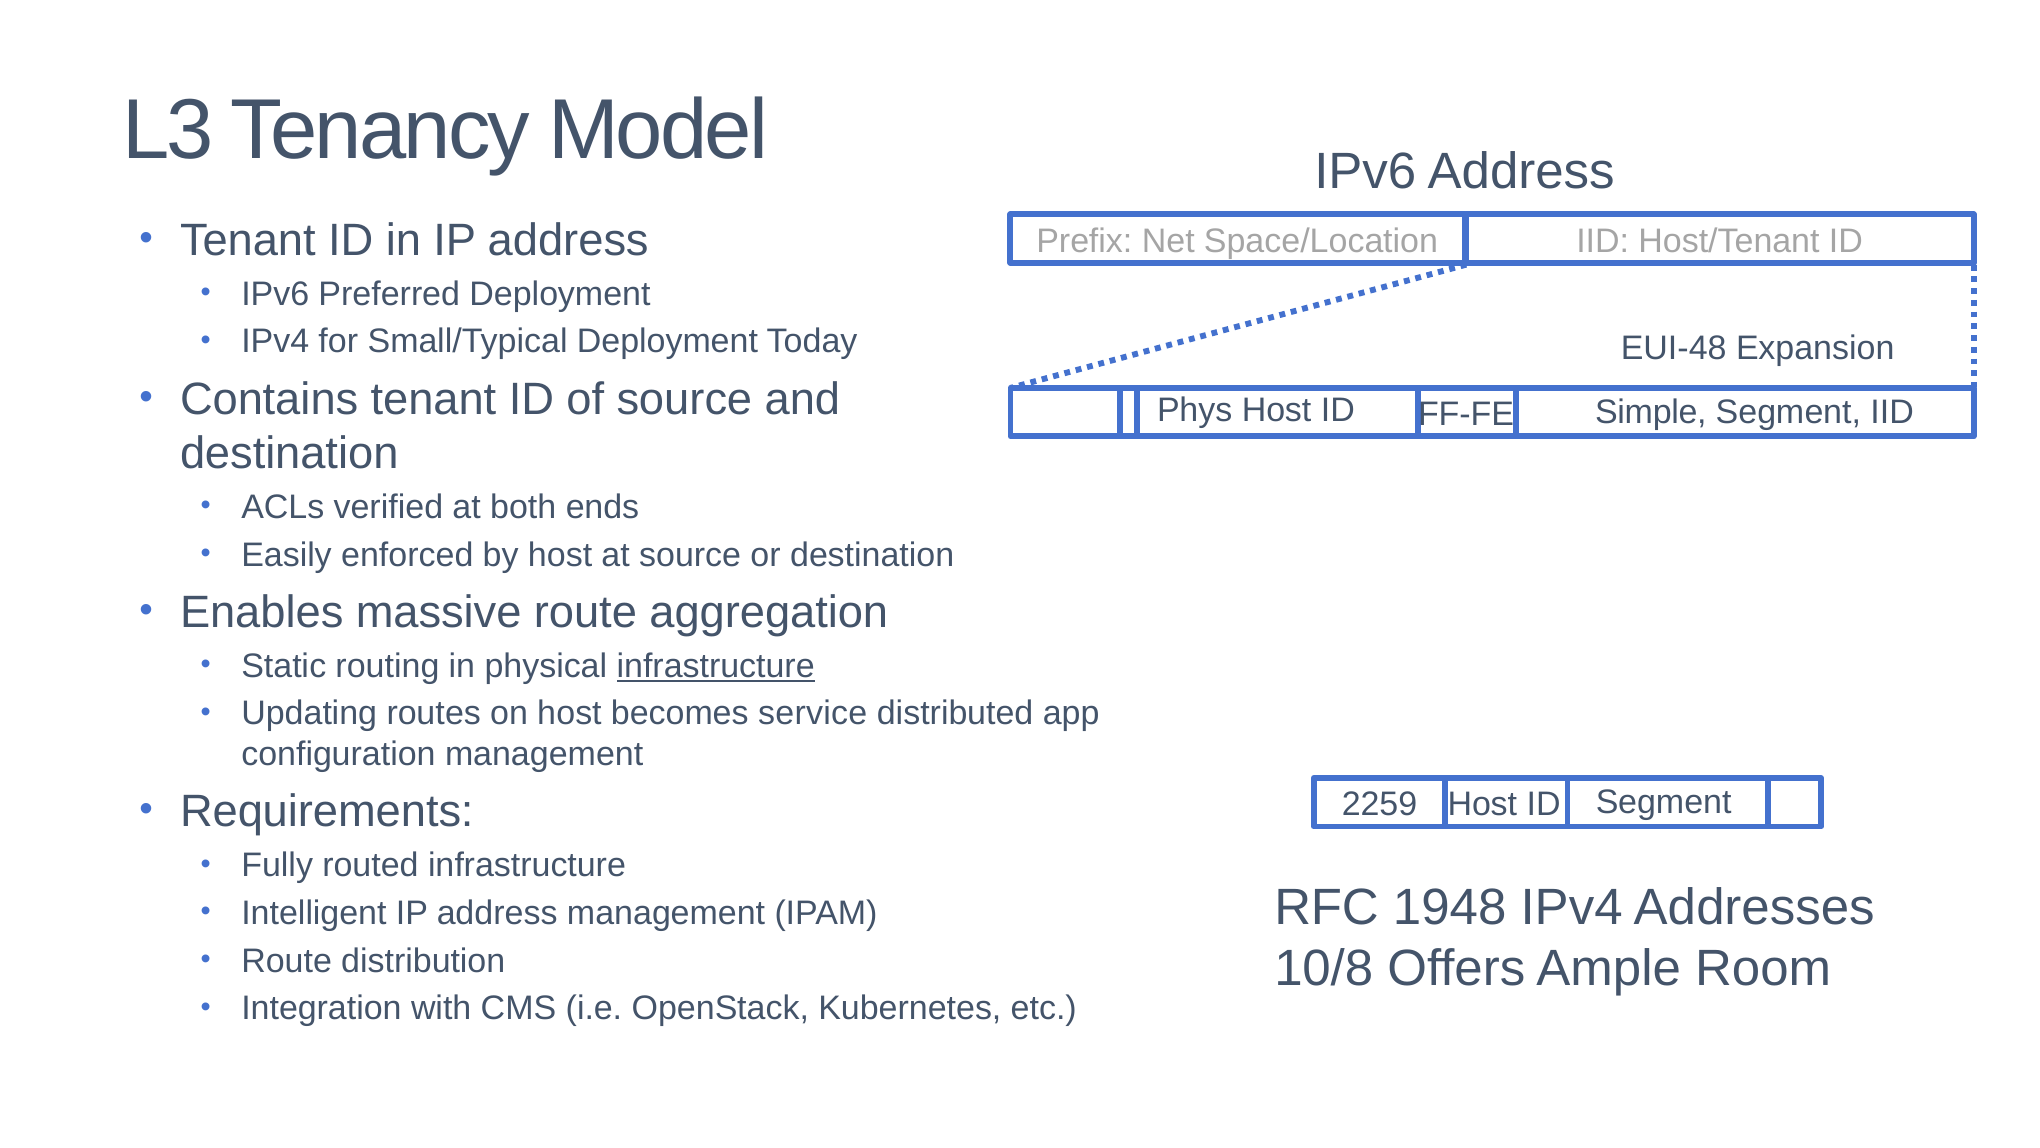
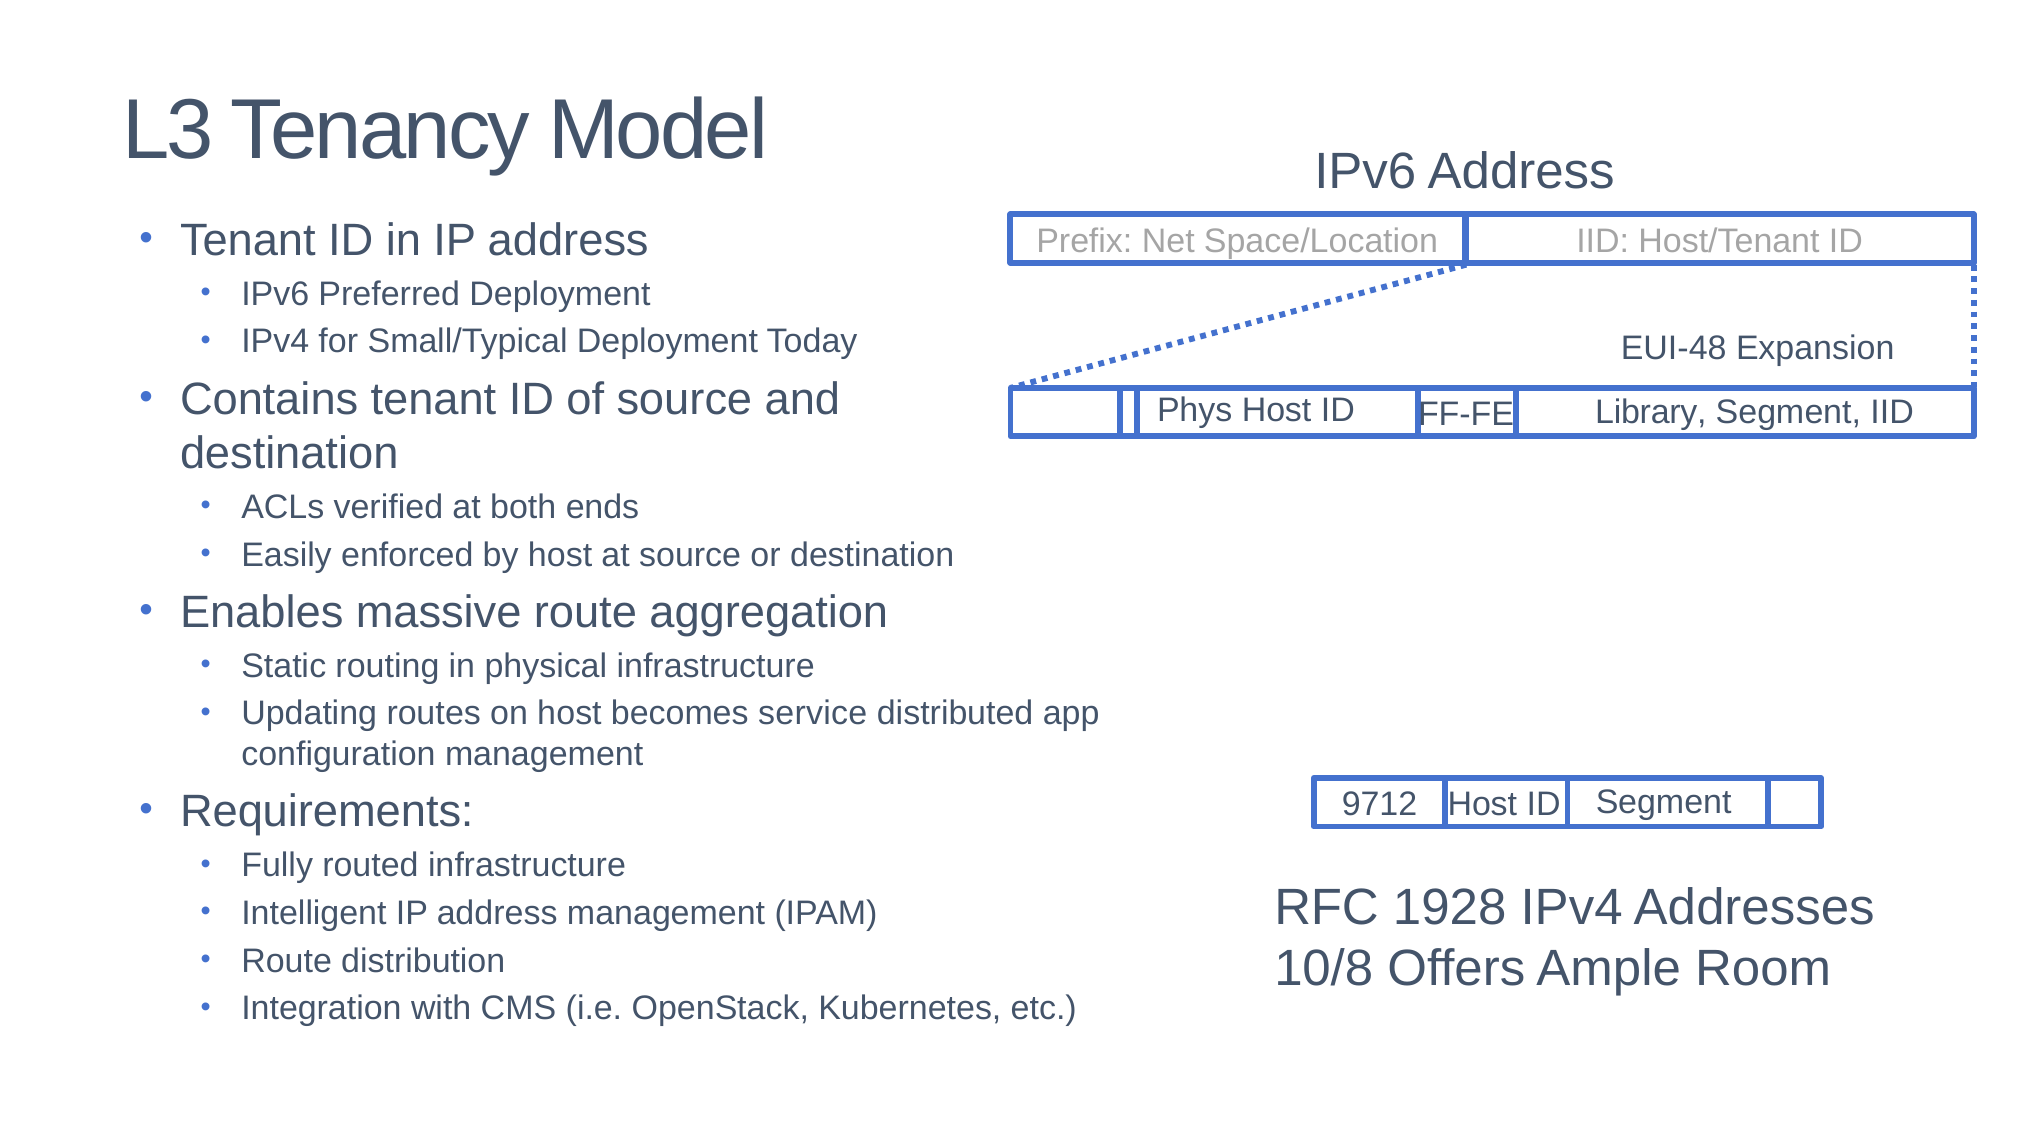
Simple: Simple -> Library (1651, 412)
infrastructure underline: present -> none (716, 666)
2259: 2259 -> 9712 (1379, 804)
1948: 1948 -> 1928 (1450, 907)
